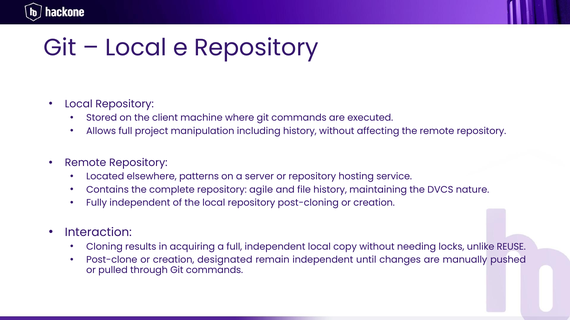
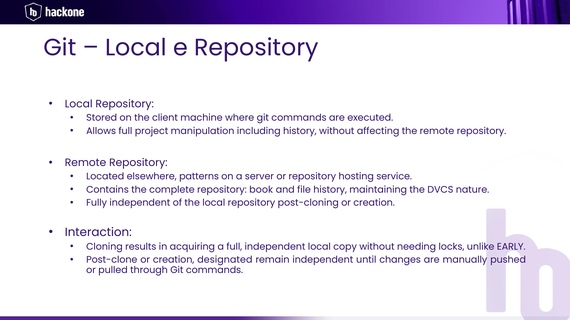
agile: agile -> book (261, 190)
REUSE: REUSE -> EARLY (511, 247)
